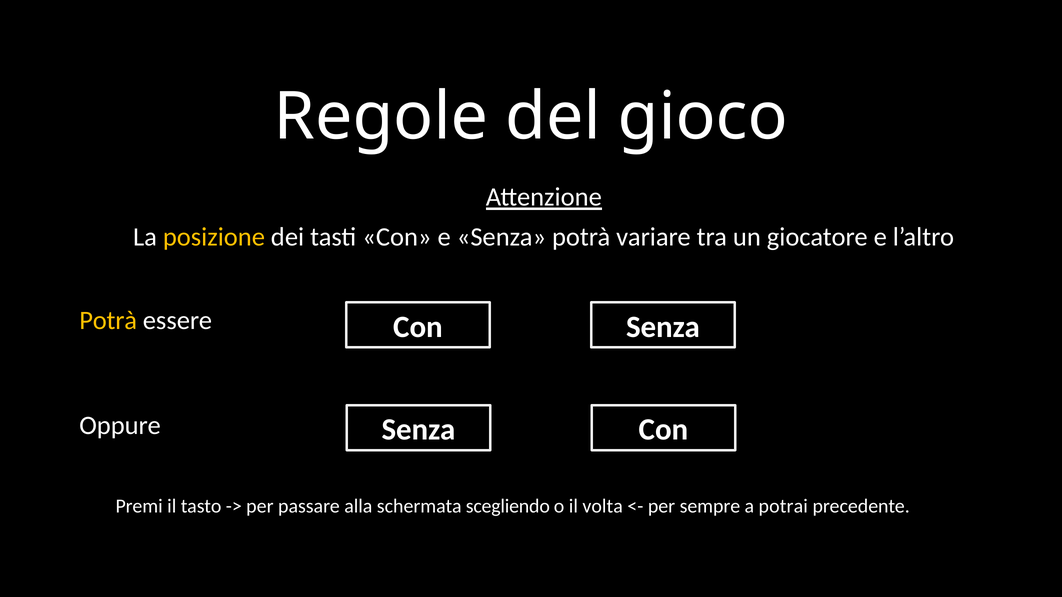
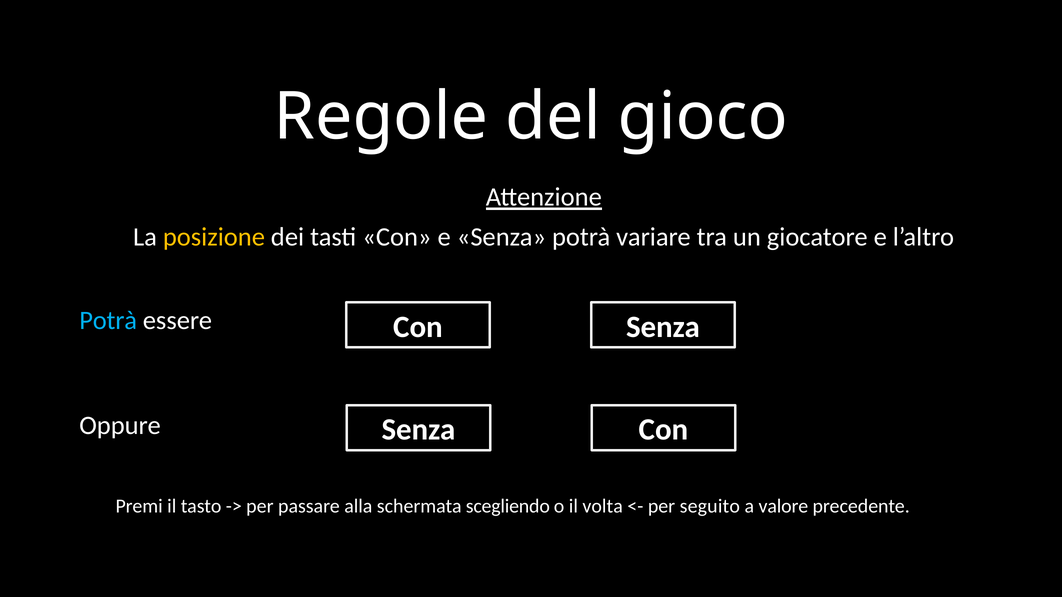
Potrà colour: yellow -> light blue (108, 321)
sempre: sempre -> seguito (710, 506)
potrai: potrai -> valore (783, 506)
